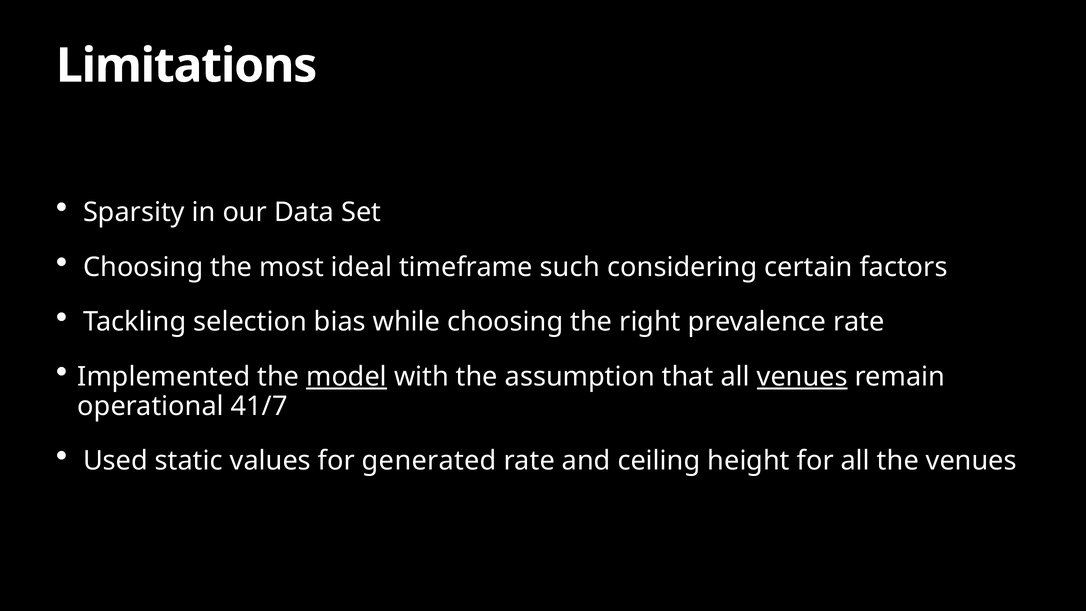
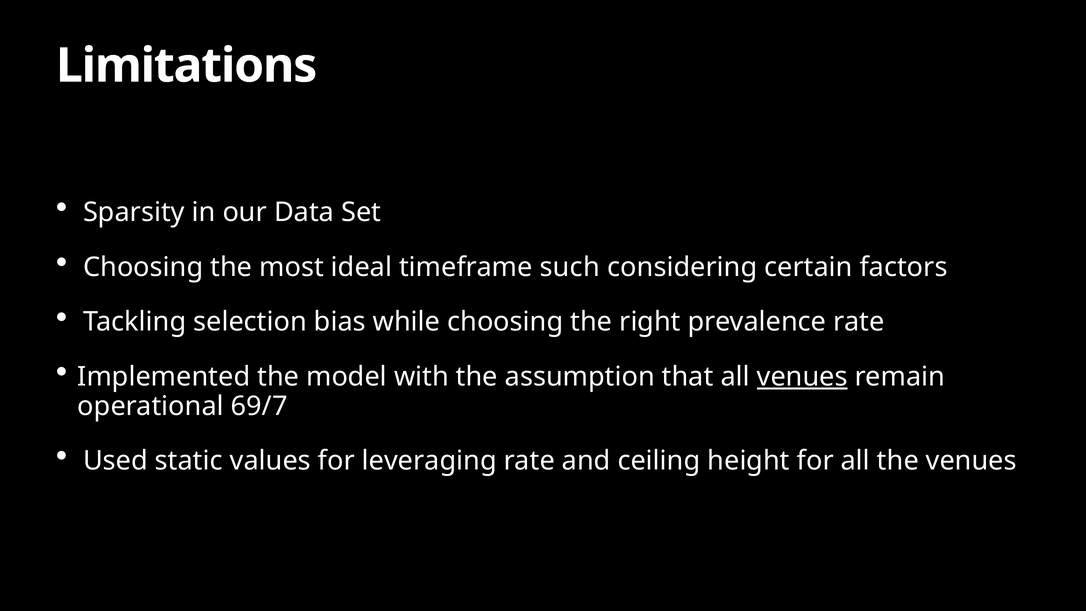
model underline: present -> none (347, 377)
41/7: 41/7 -> 69/7 (259, 406)
generated: generated -> leveraging (429, 461)
